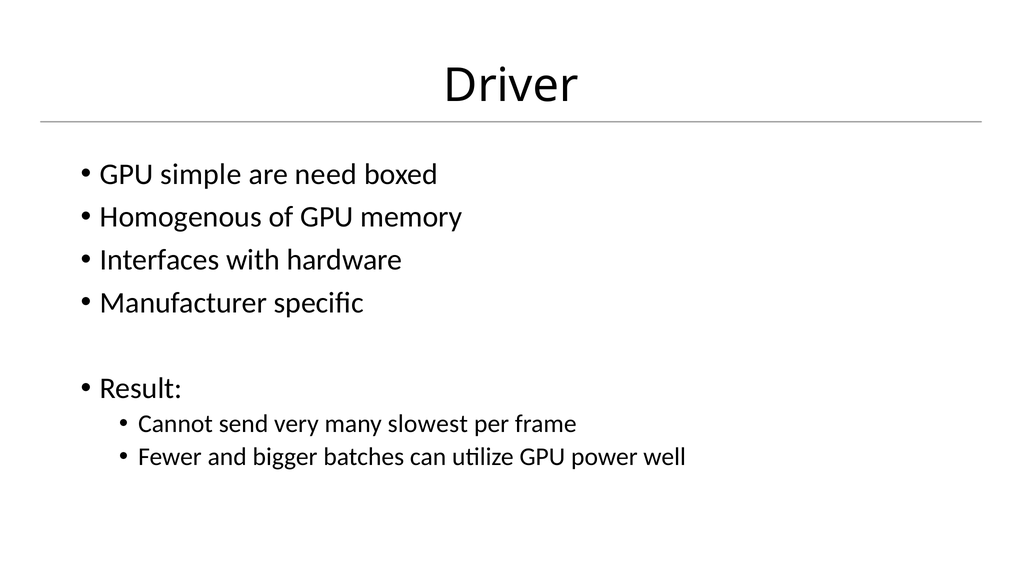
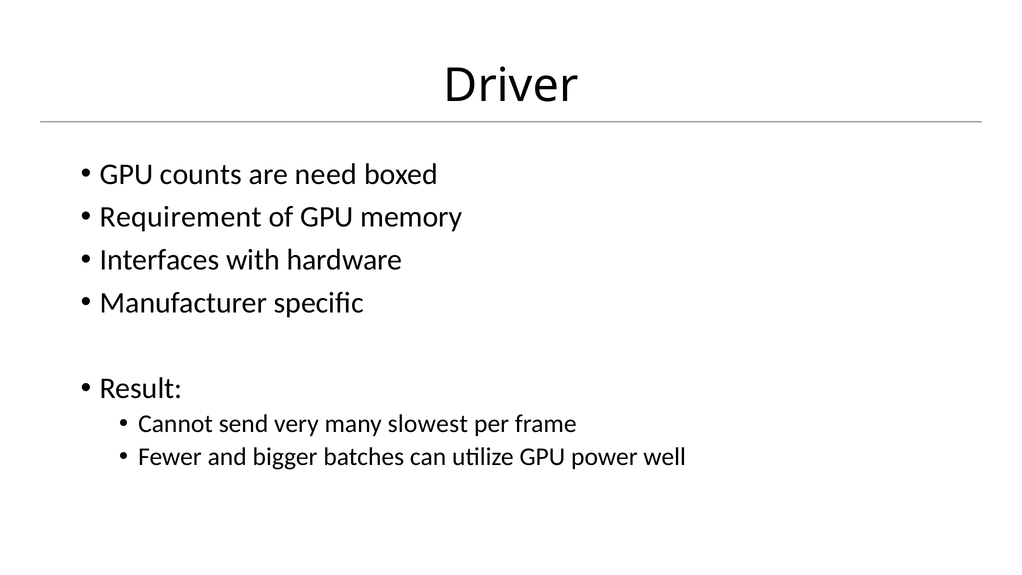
simple: simple -> counts (201, 174)
Homogenous: Homogenous -> Requirement (181, 217)
